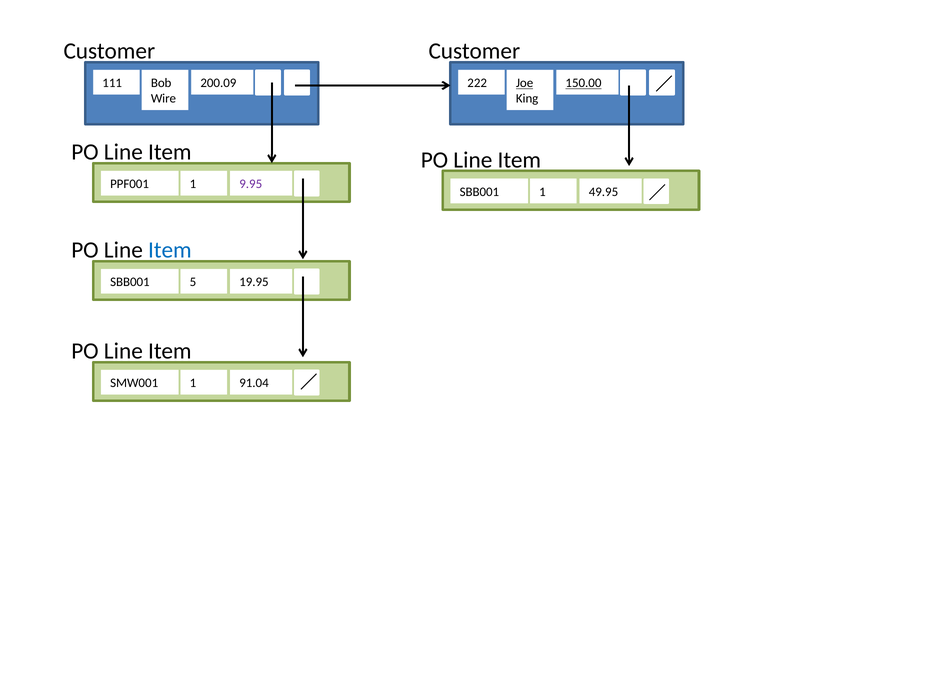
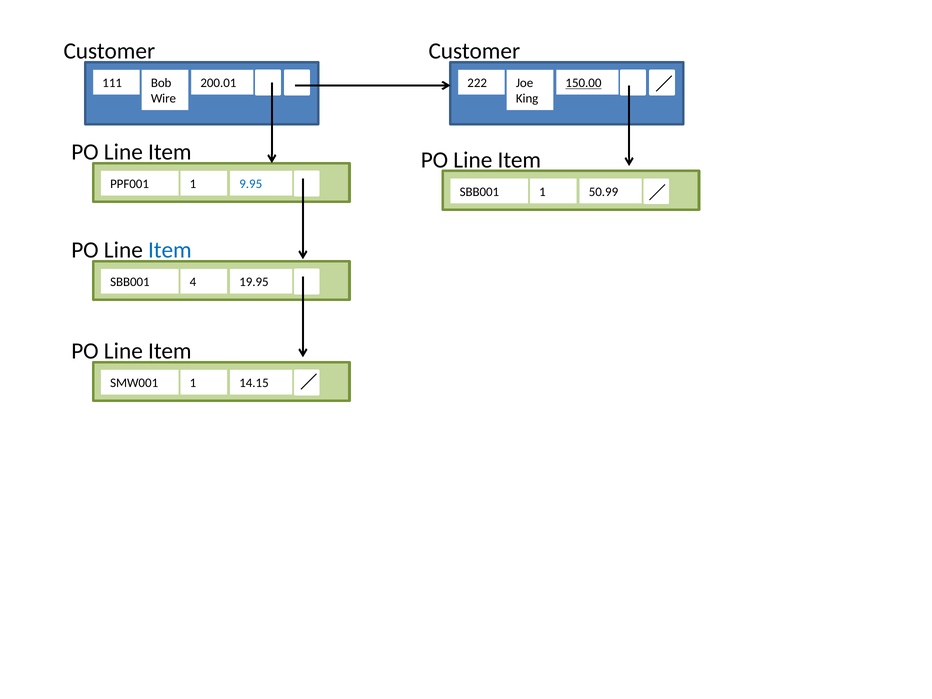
200.09: 200.09 -> 200.01 (218, 83)
Joe underline: present -> none (525, 83)
9.95 colour: purple -> blue (251, 184)
49.95: 49.95 -> 50.99 (603, 192)
5: 5 -> 4 (193, 282)
91.04: 91.04 -> 14.15 (254, 383)
